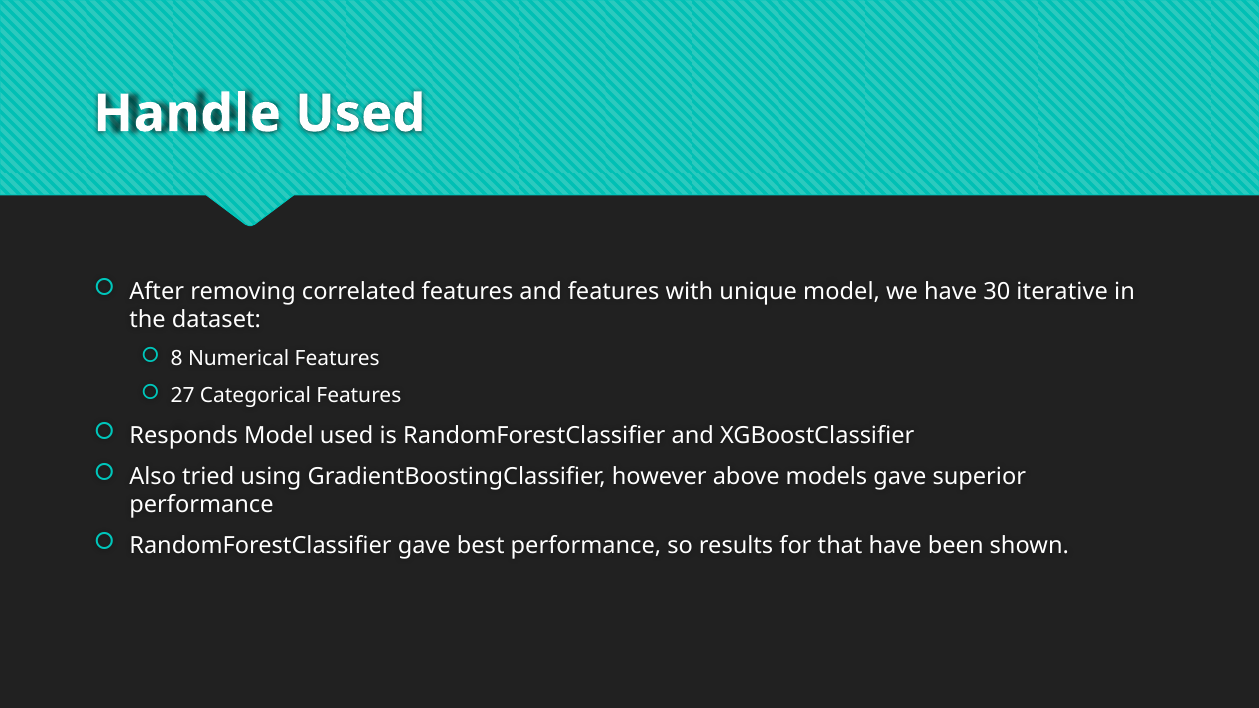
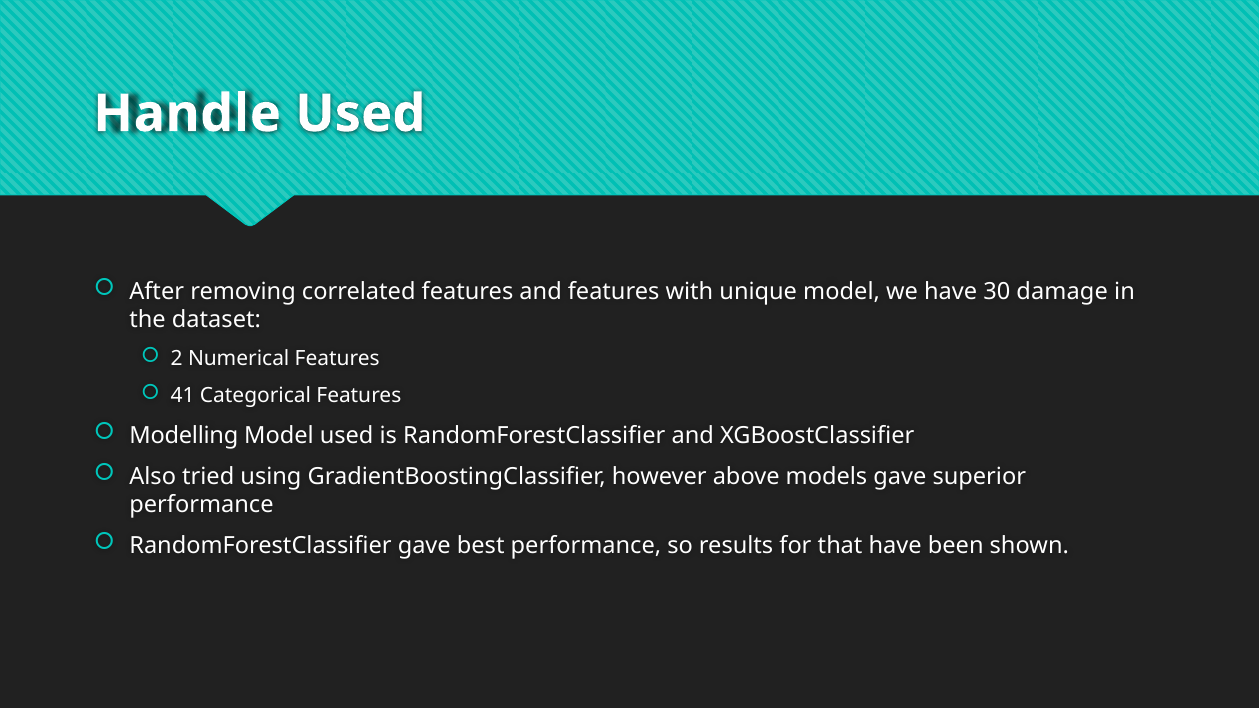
iterative: iterative -> damage (1062, 292)
8: 8 -> 2 (177, 359)
27: 27 -> 41 (183, 396)
Responds: Responds -> Modelling (184, 436)
